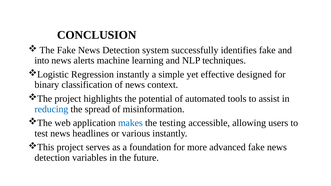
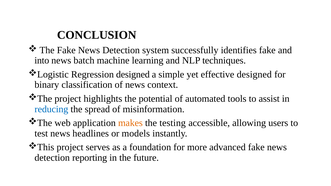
alerts: alerts -> batch (84, 61)
Regression instantly: instantly -> designed (133, 74)
makes colour: blue -> orange (130, 123)
various: various -> models (136, 134)
variables: variables -> reporting (90, 158)
